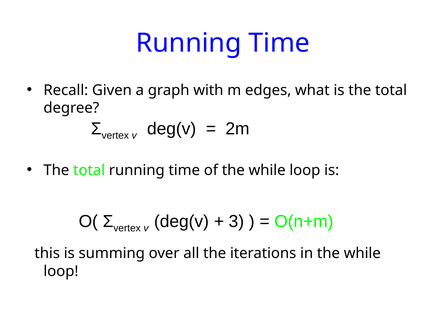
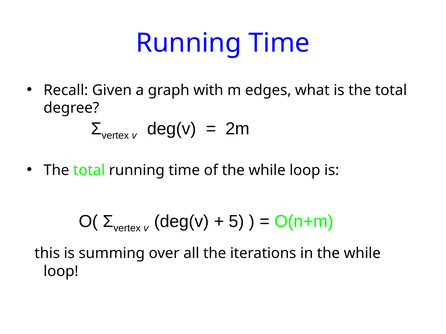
3: 3 -> 5 (236, 222)
